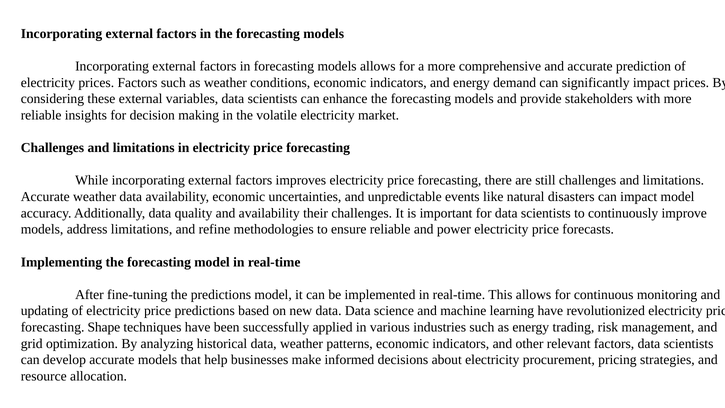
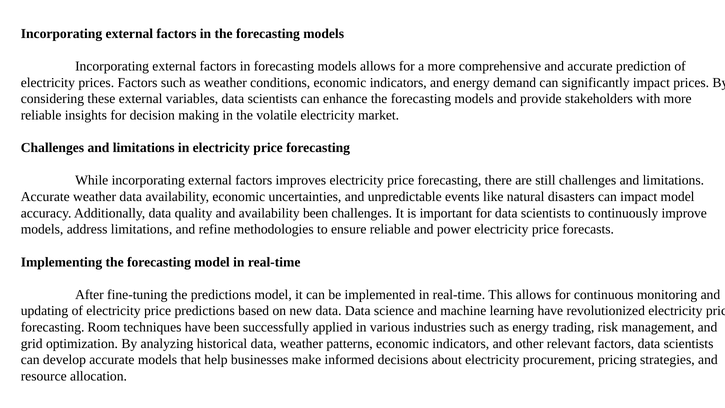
availability their: their -> been (316, 213)
Shape: Shape -> Room (104, 327)
